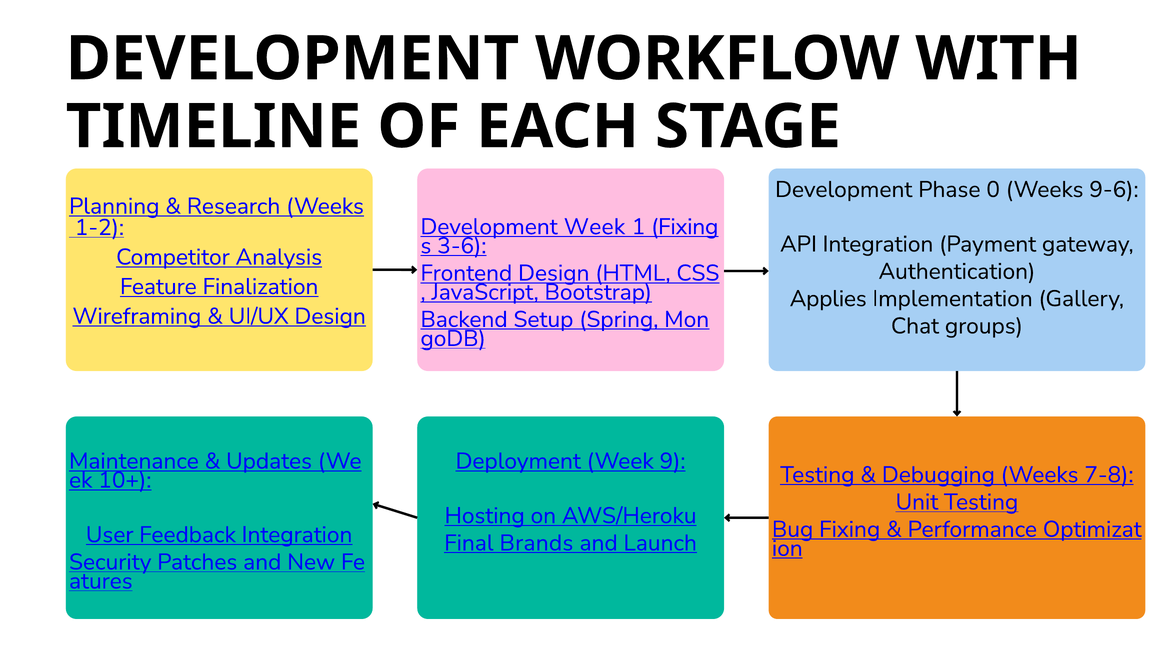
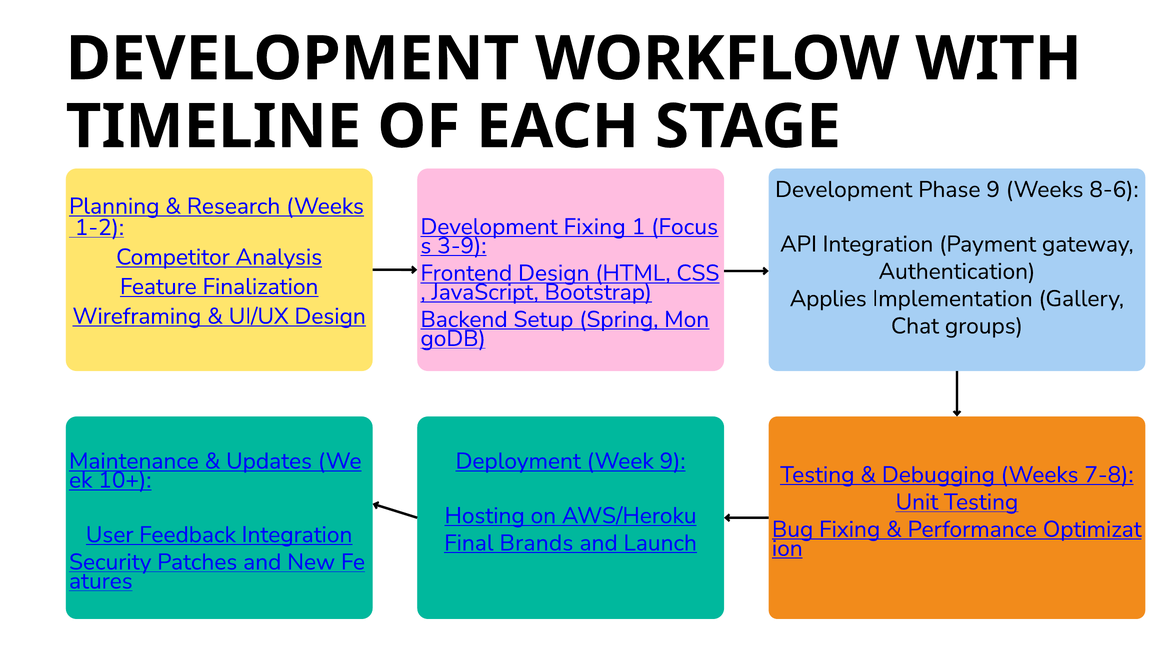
Phase 0: 0 -> 9 (993, 190)
9-6: 9-6 -> 8-6 (1114, 190)
Development Week: Week -> Fixing (595, 227)
1 Fixing: Fixing -> Focus (685, 227)
3-6: 3-6 -> 3-9 (462, 246)
